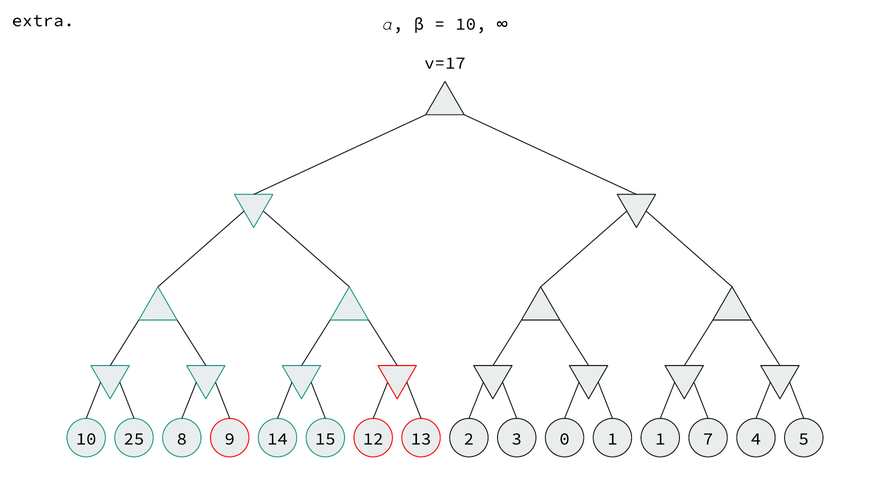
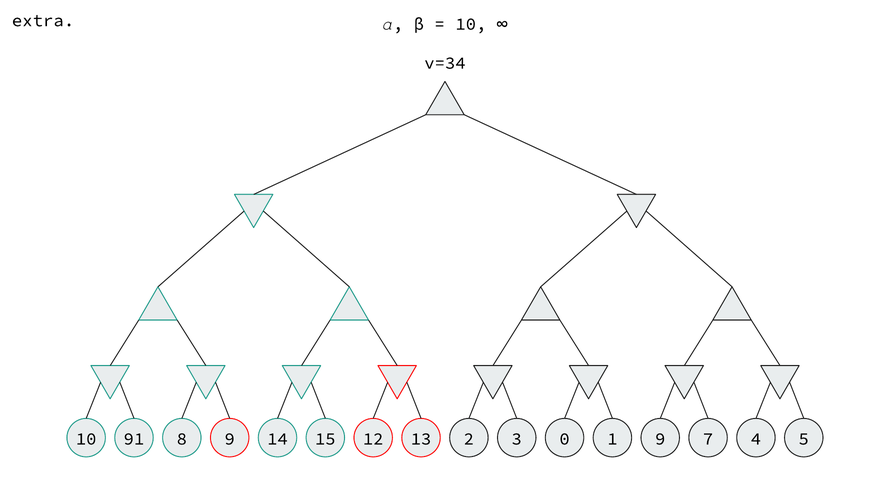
v=17: v=17 -> v=34 (445, 63)
25: 25 -> 91 (134, 439)
1 1: 1 -> 9 (660, 439)
